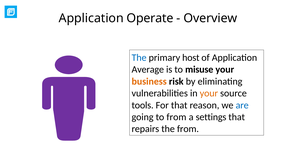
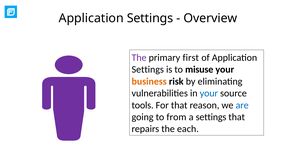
Operate: Operate -> Settings (150, 18)
The colour: blue -> purple (139, 57)
host: host -> first (191, 57)
Average: Average -> Settings (148, 69)
your colour: orange -> blue (209, 93)
the from: from -> each (188, 129)
